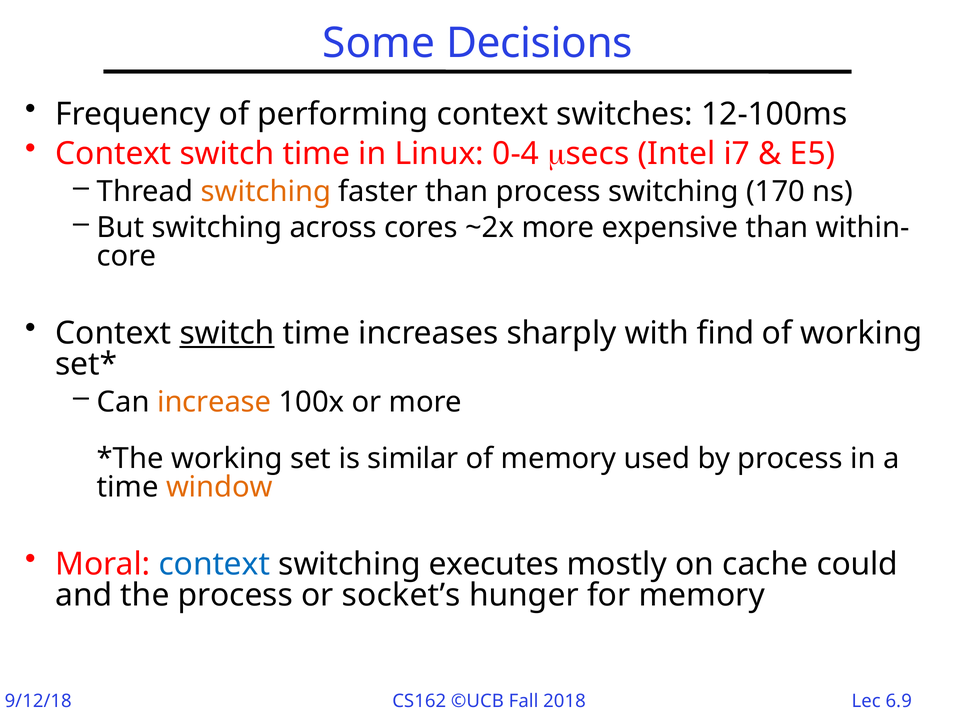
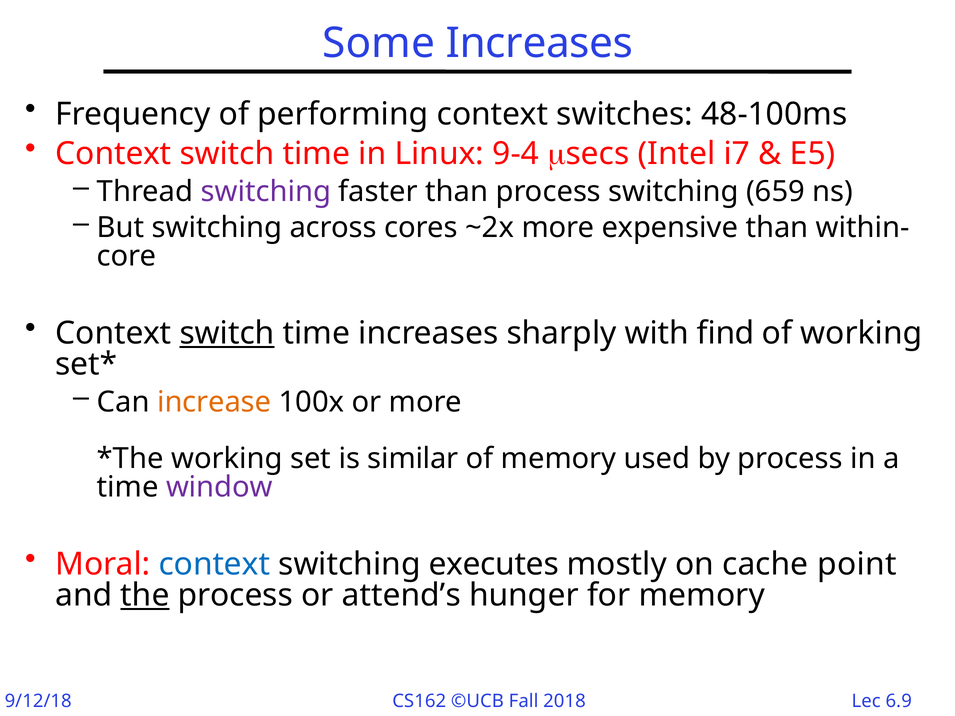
Some Decisions: Decisions -> Increases (539, 43)
12-100ms: 12-100ms -> 48-100ms (774, 114)
0-4: 0-4 -> 9-4 (516, 154)
switching colour: orange -> purple (266, 191)
170: 170 -> 659 (776, 191)
window colour: orange -> purple (219, 487)
could: could -> point (857, 565)
the underline: none -> present (145, 595)
socket’s: socket’s -> attend’s (401, 595)
